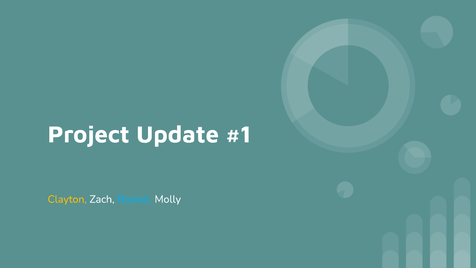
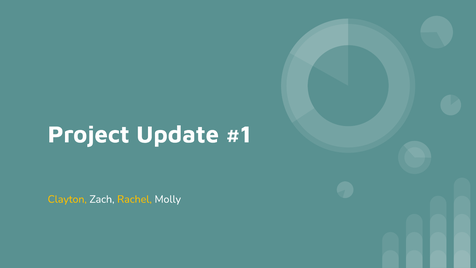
Rachel colour: light blue -> yellow (134, 199)
